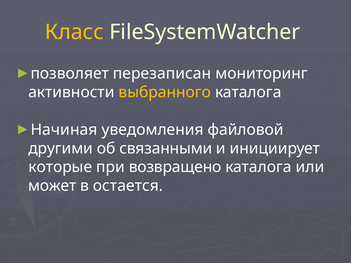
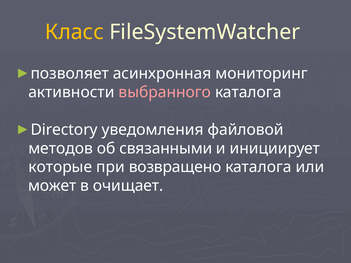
перезаписан: перезаписан -> асинхронная (162, 74)
выбранного colour: yellow -> pink (165, 92)
Начиная: Начиная -> Directory (64, 130)
другими: другими -> методов (61, 149)
остается: остается -> очищает (128, 186)
